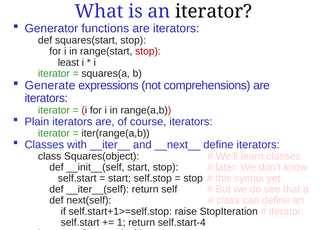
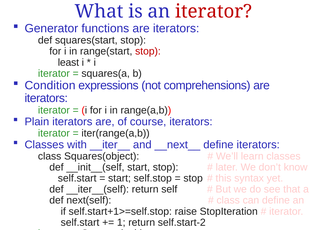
iterator colour: black -> red (214, 12)
Generate: Generate -> Condition (50, 85)
self.start-4: self.start-4 -> self.start-2 (182, 223)
